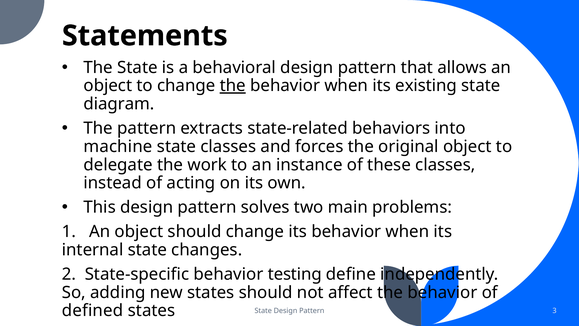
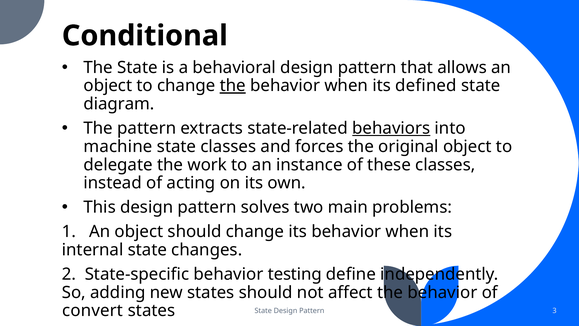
Statements: Statements -> Conditional (145, 36)
existing: existing -> defined (426, 86)
behaviors underline: none -> present (391, 128)
defined: defined -> convert (93, 310)
